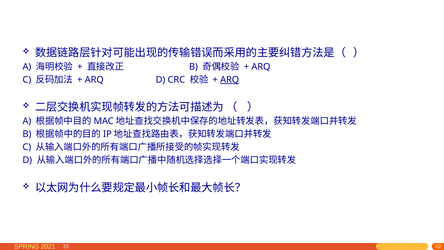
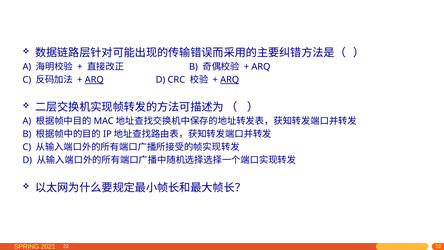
ARQ underline: none -> present (94, 80)
